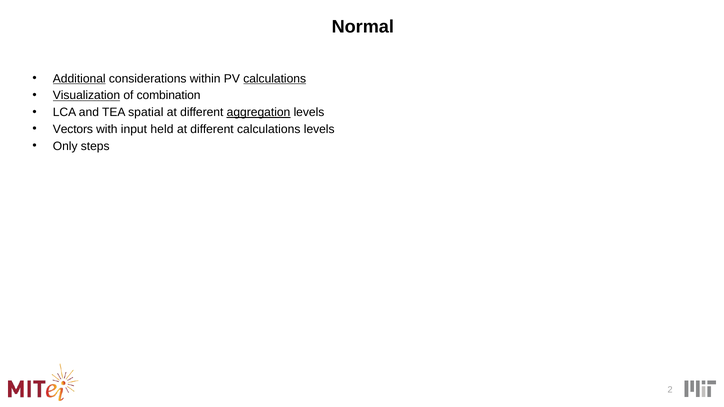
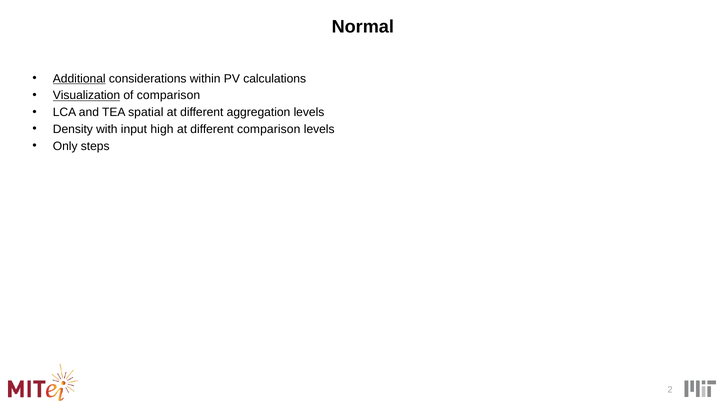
calculations underline: present -> none (275, 79)
of combination: combination -> comparison (168, 96)
aggregation underline: present -> none (259, 112)
Vectors: Vectors -> Density (73, 129)
held: held -> high (162, 129)
different calculations: calculations -> comparison (269, 129)
